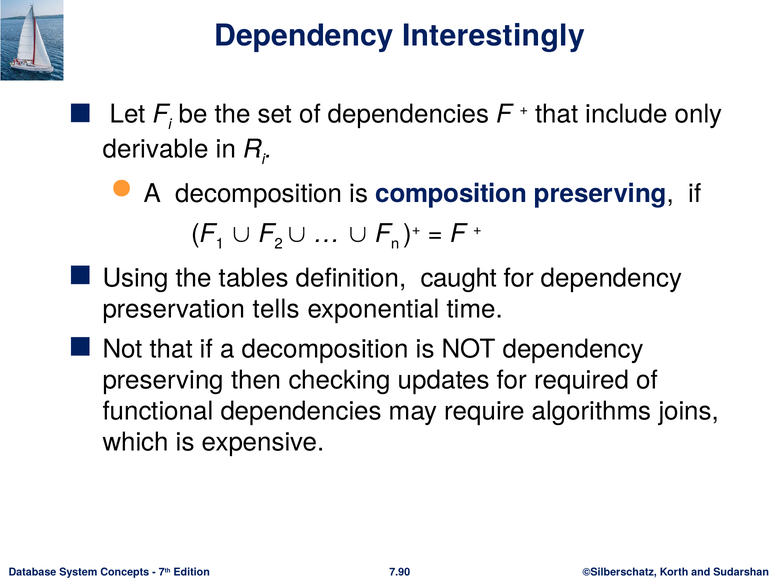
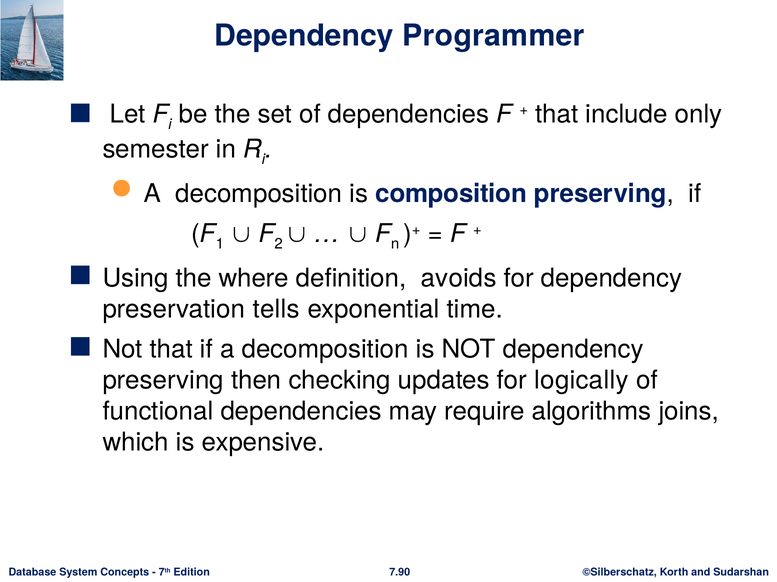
Interestingly: Interestingly -> Programmer (493, 36)
derivable: derivable -> semester (156, 150)
tables: tables -> where (254, 279)
caught: caught -> avoids (459, 279)
required: required -> logically (581, 381)
